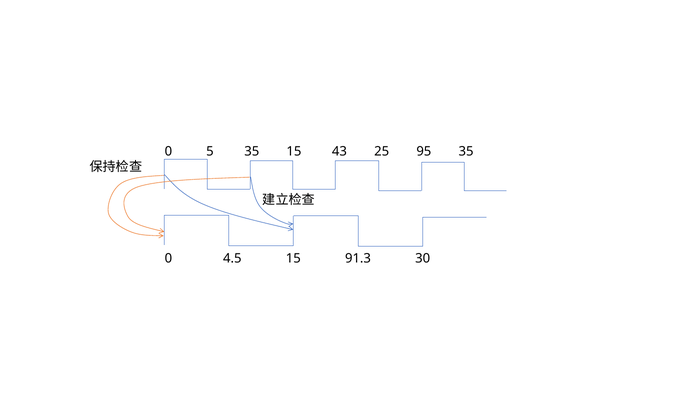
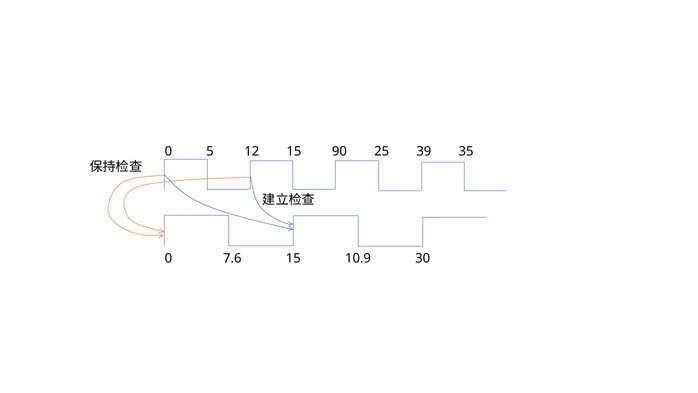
5 35: 35 -> 12 (252, 151)
43: 43 -> 90 (339, 151)
95: 95 -> 39 (424, 151)
4.5: 4.5 -> 7.6 (232, 258)
91.3: 91.3 -> 10.9 (358, 258)
